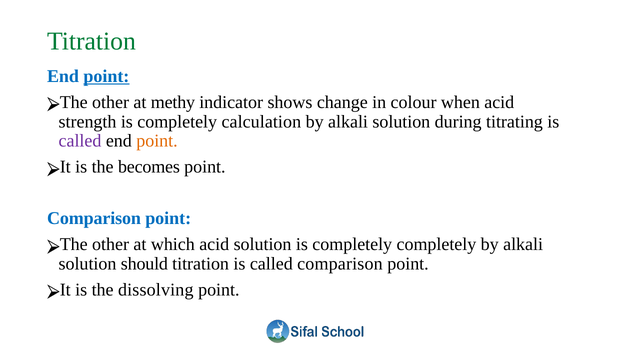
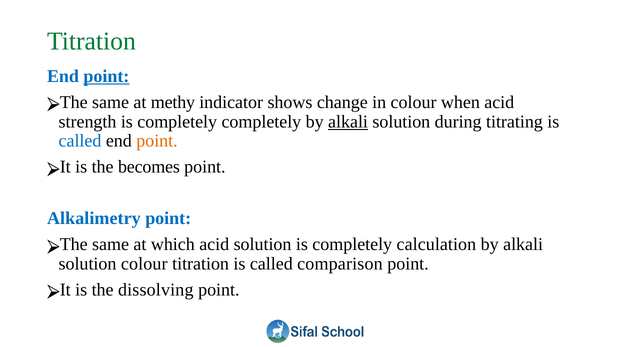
other: other -> same (111, 102)
completely calculation: calculation -> completely (261, 122)
alkali underline: none -> present (348, 122)
called colour: purple -> blue (80, 141)
Comparison: Comparison -> Alkalimetry (94, 219)
other: other -> same (111, 244)
completely completely: completely -> calculation (436, 244)
solution should: should -> colour (144, 264)
